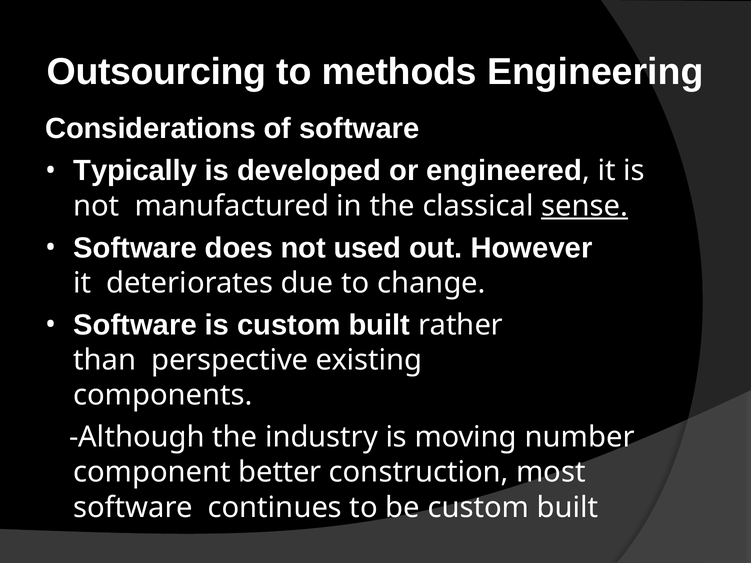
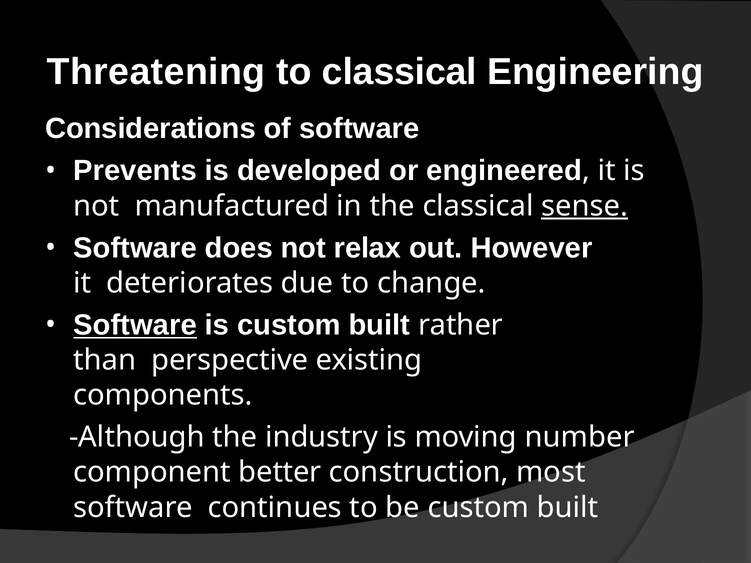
Outsourcing: Outsourcing -> Threatening (156, 72)
to methods: methods -> classical (399, 72)
Typically: Typically -> Prevents (135, 171)
used: used -> relax (368, 248)
Software underline: none -> present (135, 325)
